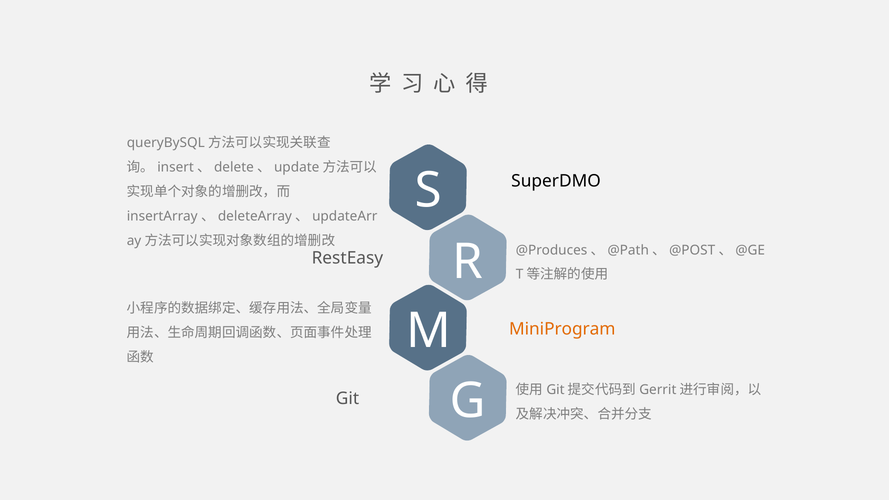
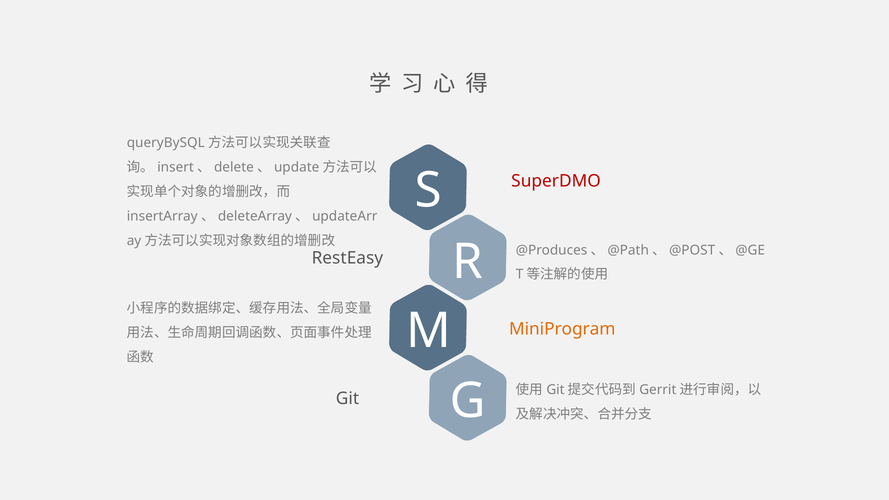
SuperDMO colour: black -> red (556, 181)
